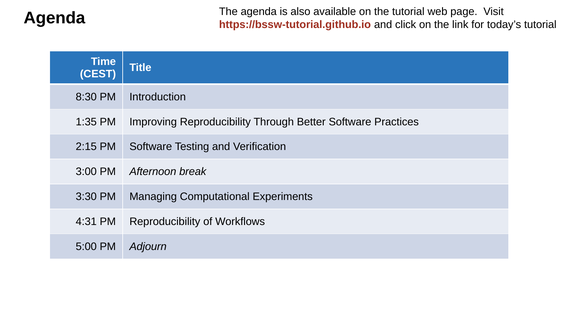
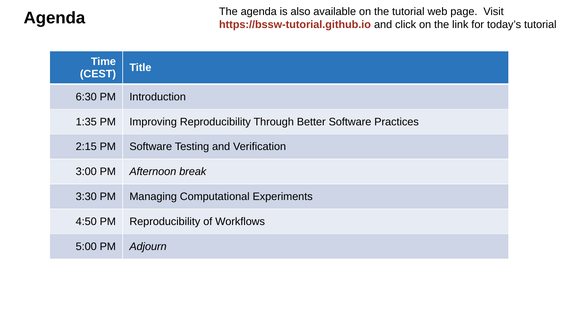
8:30: 8:30 -> 6:30 (86, 97)
4:31: 4:31 -> 4:50 (86, 221)
